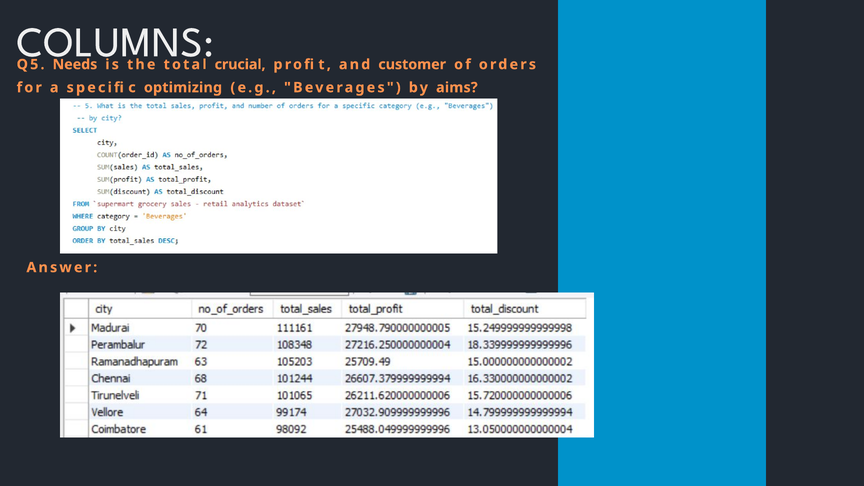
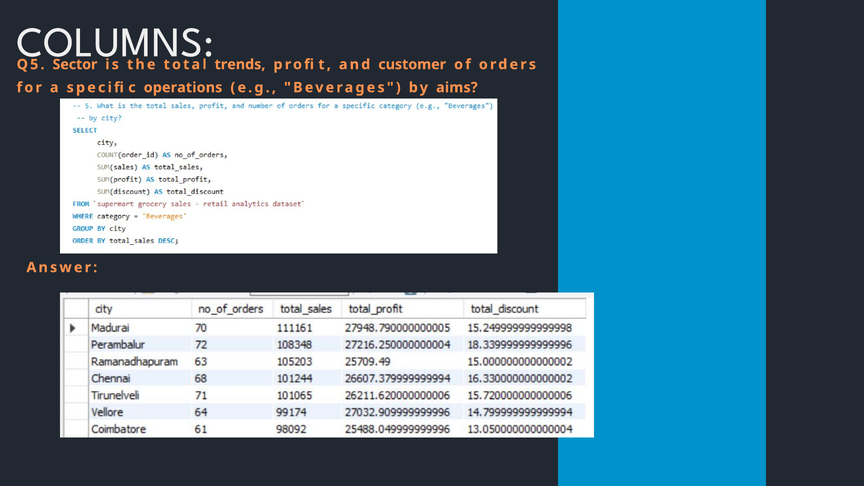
Needs: Needs -> Sector (75, 64)
crucial: crucial -> trends (240, 64)
optimizing: optimizing -> operations (183, 88)
